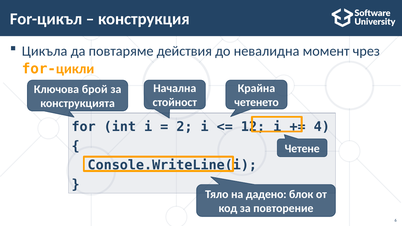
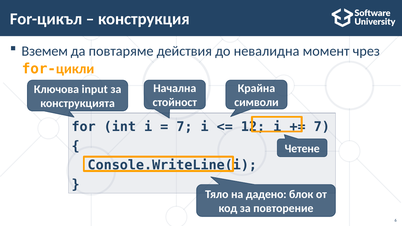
Цикъла: Цикъла -> Вземем (45, 51)
брой: брой -> input (95, 89)
четенето: четенето -> символи (256, 102)
2: 2 -> 7 (184, 127)
4: 4 -> 7 (322, 127)
